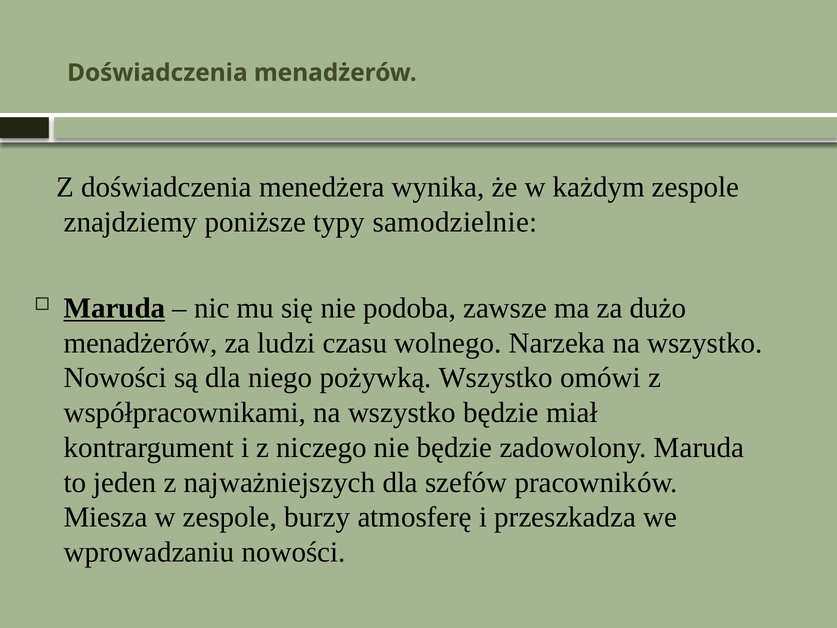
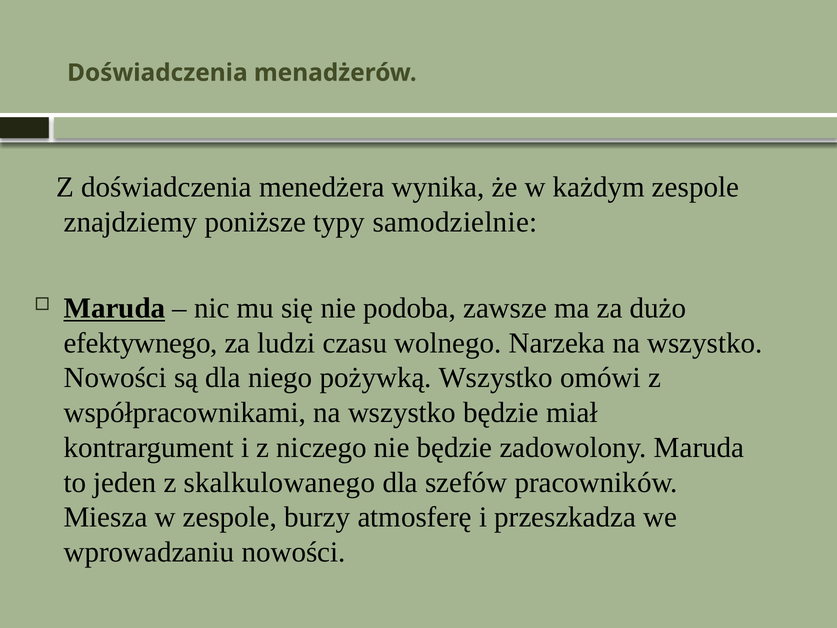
menadżerów: menadżerów -> efektywnego (141, 343)
najważniejszych: najważniejszych -> skalkulowanego (279, 482)
